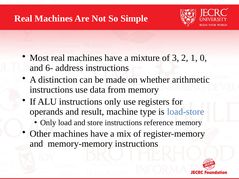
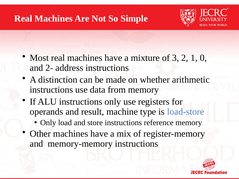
6-: 6- -> 2- (49, 68)
